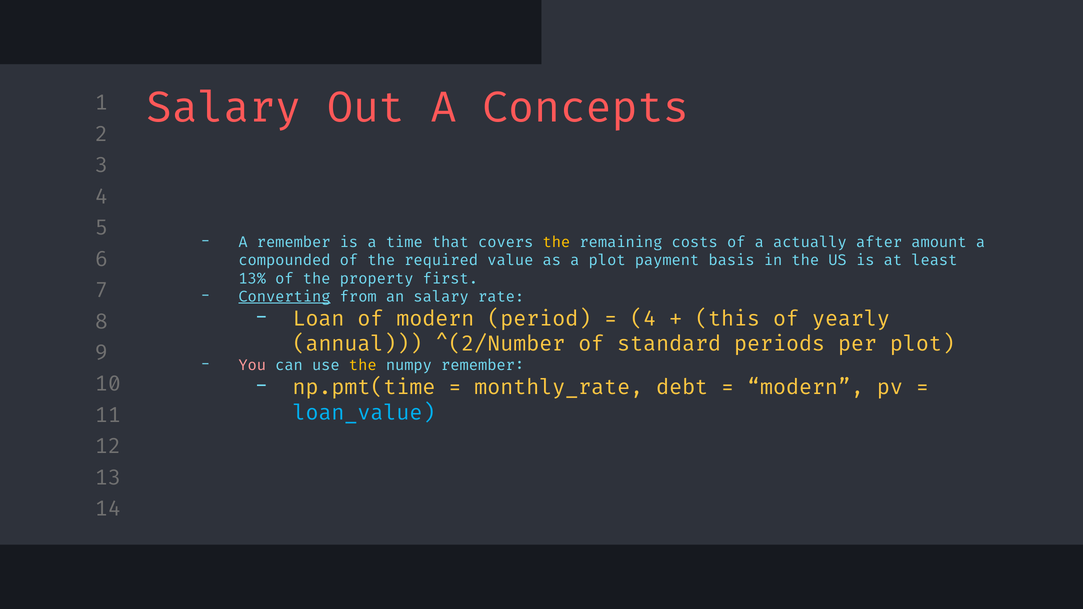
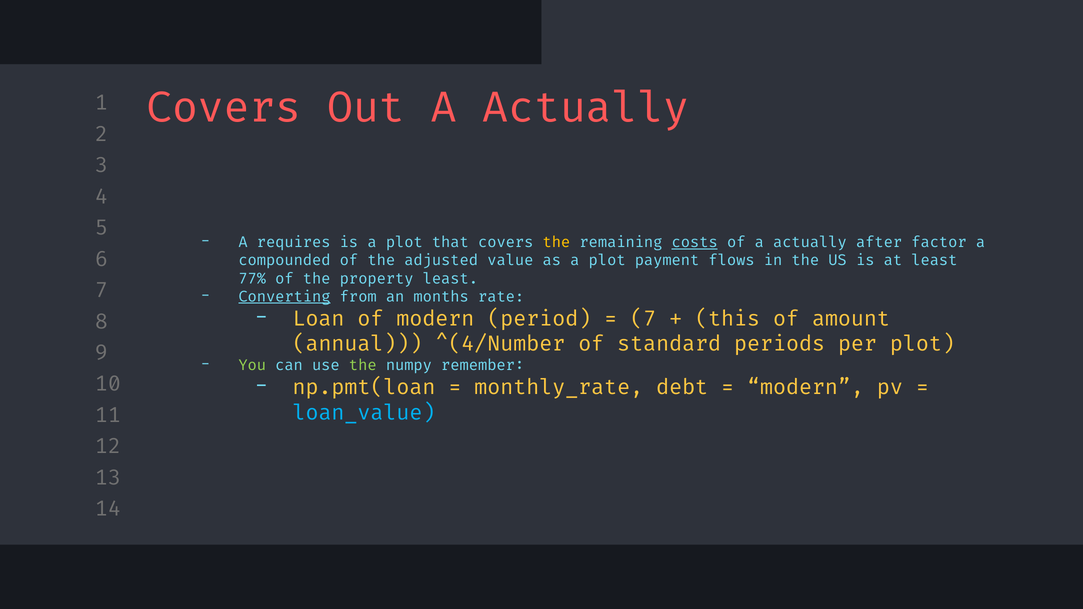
Salary: Salary -> Covers (224, 108)
Out A Concepts: Concepts -> Actually (586, 108)
A remember: remember -> requires (294, 243)
is a time: time -> plot (404, 243)
costs underline: none -> present (695, 243)
amount: amount -> factor (939, 243)
required: required -> adjusted (441, 261)
basis: basis -> flows (732, 261)
13%: 13% -> 77% (252, 279)
property first: first -> least (450, 279)
an salary: salary -> months (441, 297)
4: 4 -> 7 (643, 319)
yearly: yearly -> amount (851, 319)
^(2/Number: ^(2/Number -> ^(4/Number (500, 344)
You colour: pink -> light green (252, 365)
the colour: yellow -> light green (363, 365)
np.pmt(time: np.pmt(time -> np.pmt(loan (364, 387)
